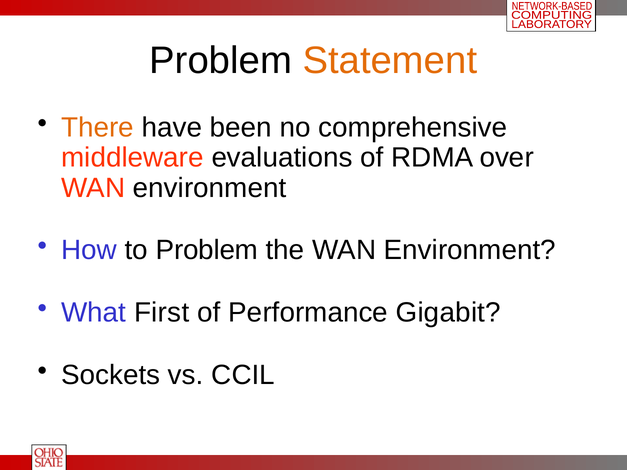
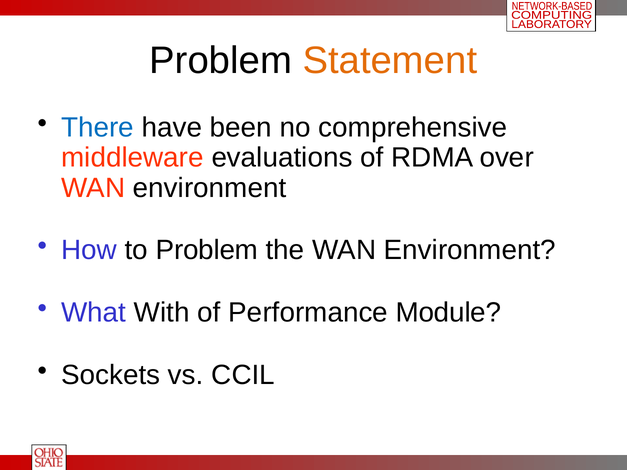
There colour: orange -> blue (97, 128)
First: First -> With (162, 313)
Gigabit: Gigabit -> Module (448, 313)
